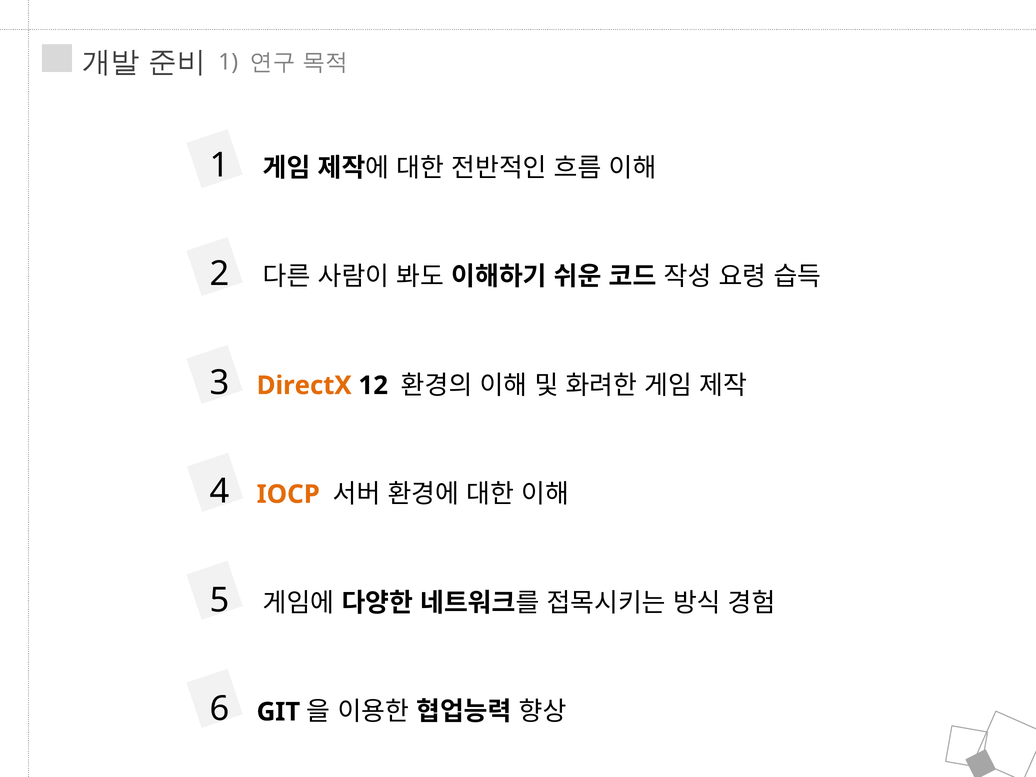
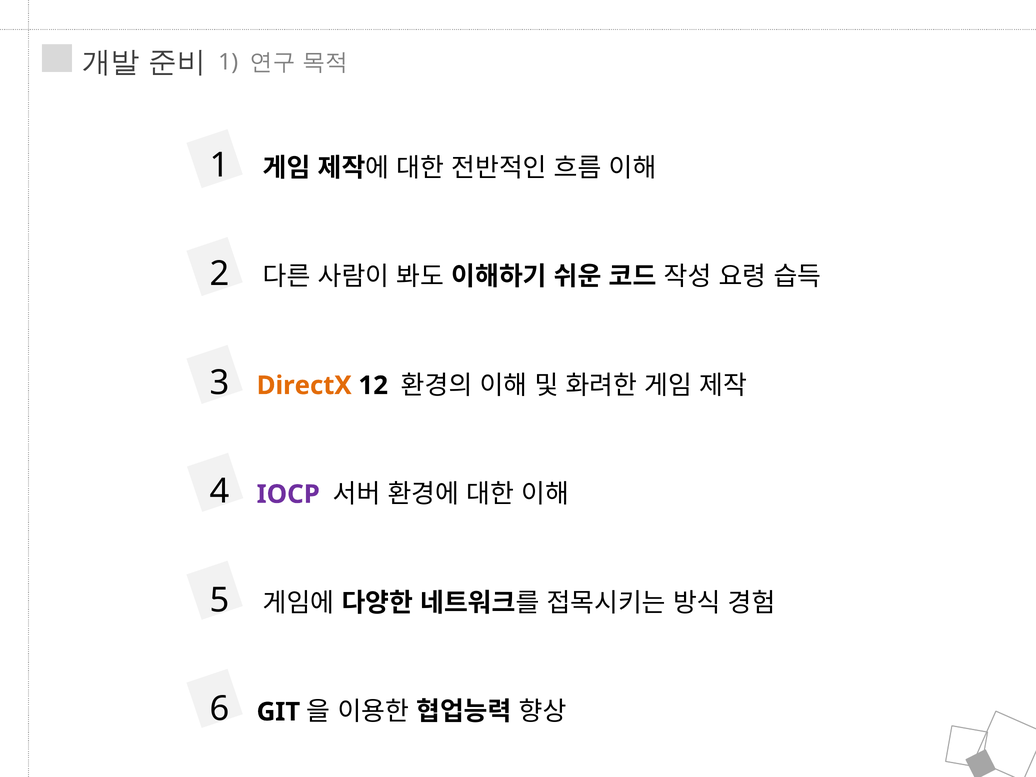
IOCP colour: orange -> purple (288, 494)
